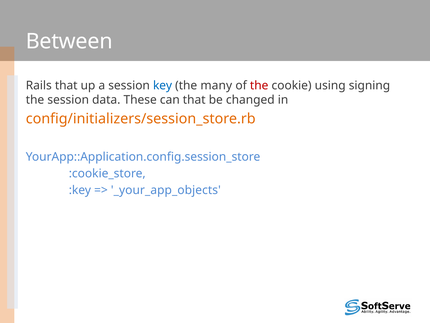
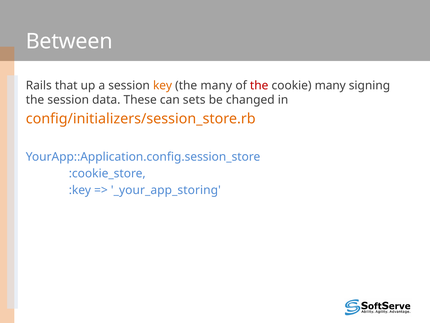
key colour: blue -> orange (163, 85)
cookie using: using -> many (330, 85)
can that: that -> sets (194, 100)
_your_app_objects: _your_app_objects -> _your_app_storing (166, 190)
